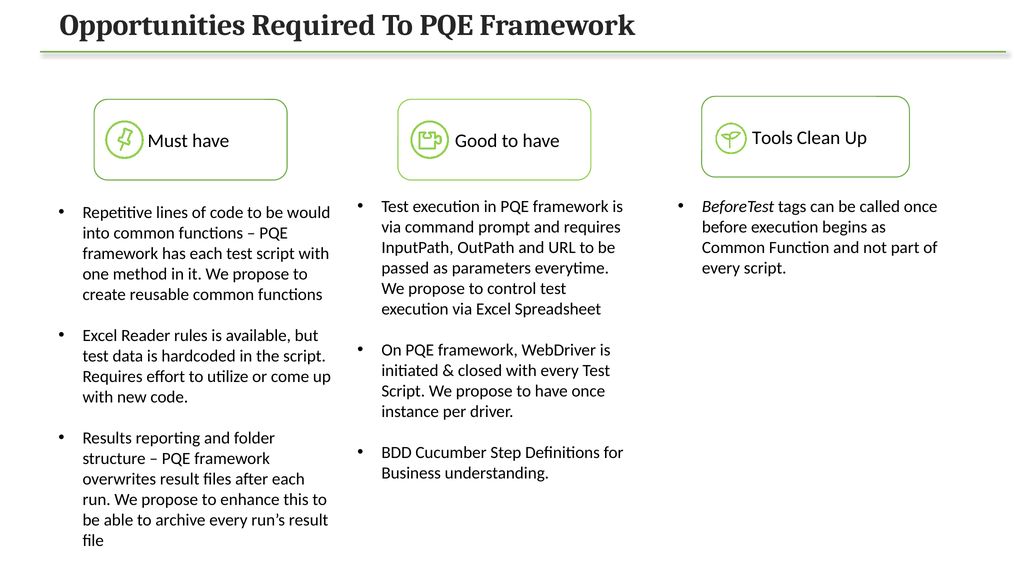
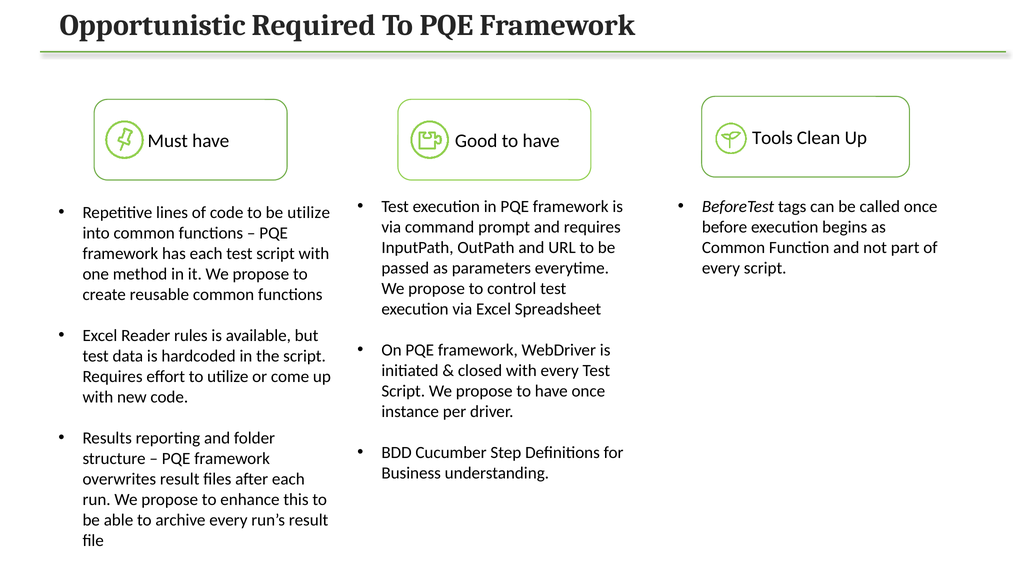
Opportunities: Opportunities -> Opportunistic (153, 25)
be would: would -> utilize (309, 213)
